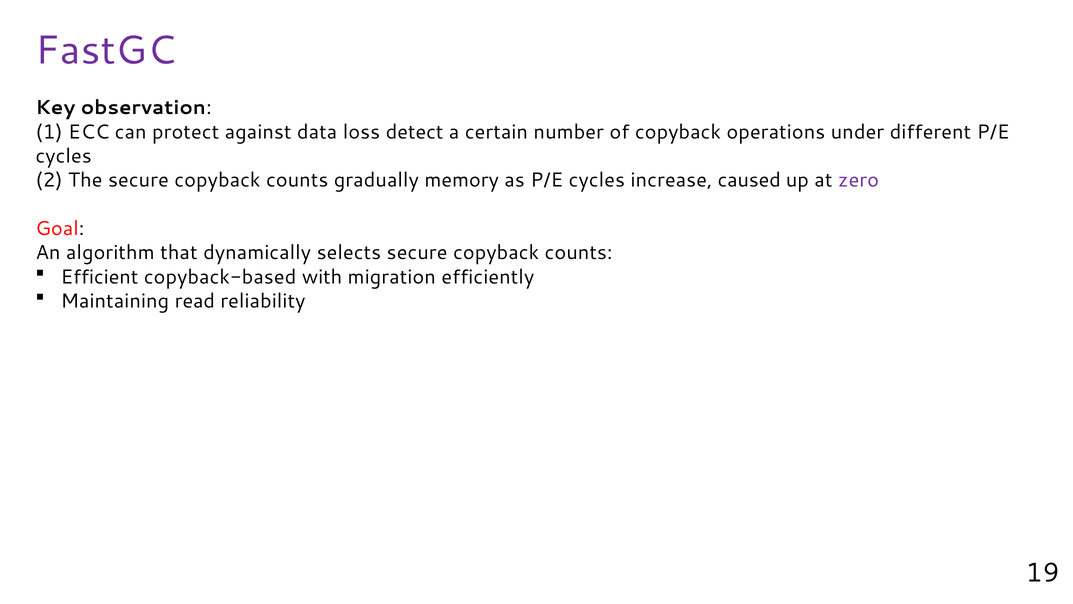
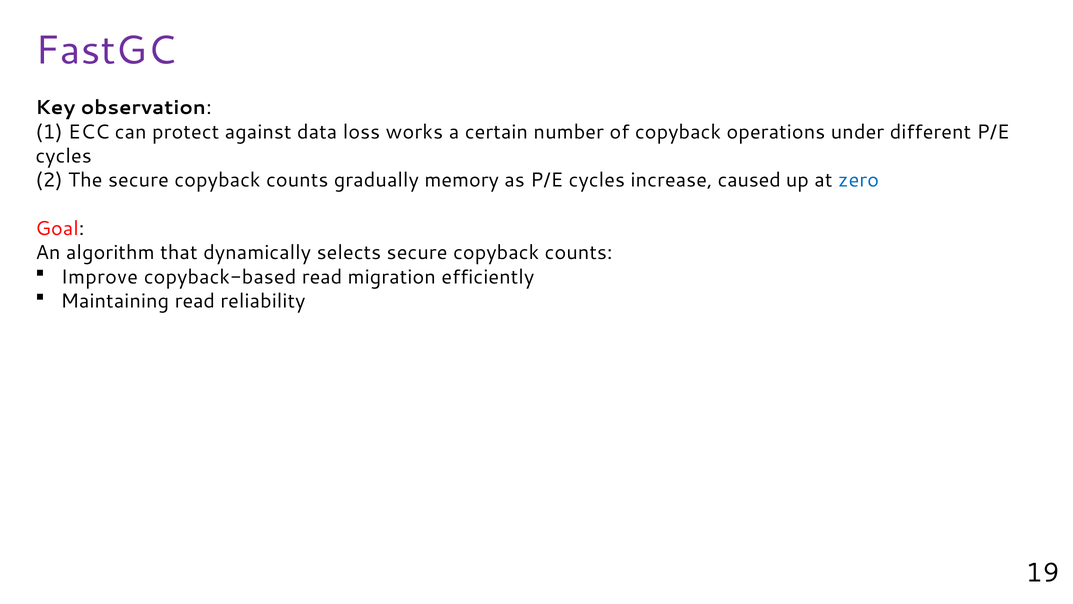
detect: detect -> works (414, 132)
zero colour: purple -> blue (859, 180)
Efficient: Efficient -> Improve (99, 277)
copyback-based with: with -> read (322, 277)
